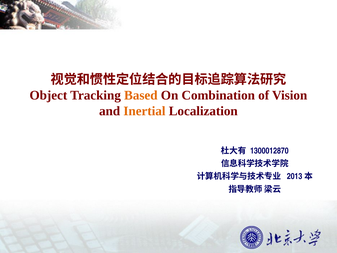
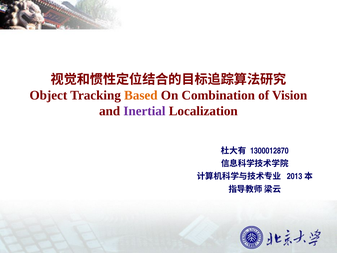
Inertial colour: orange -> purple (144, 111)
